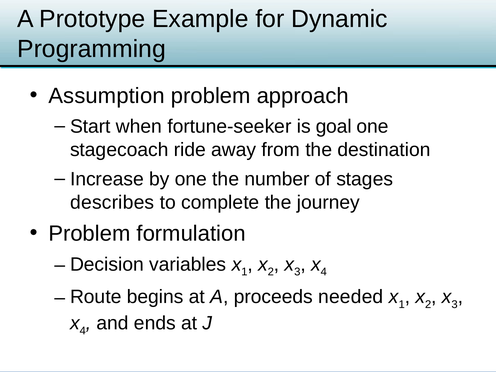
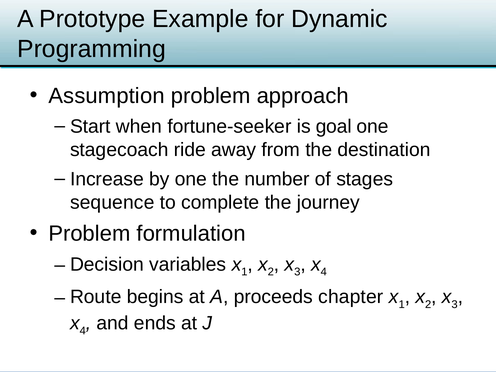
describes: describes -> sequence (112, 202)
needed: needed -> chapter (351, 297)
